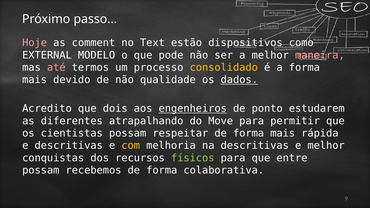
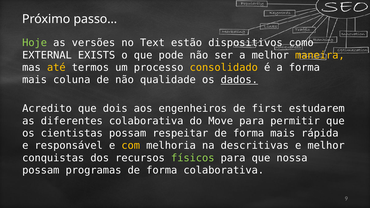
Hoje colour: pink -> light green (35, 43)
comment: comment -> versões (93, 43)
MODELO: MODELO -> EXISTS (97, 55)
maneira colour: pink -> yellow (320, 55)
até colour: pink -> yellow (56, 68)
devido: devido -> coluna (72, 80)
engenheiros underline: present -> none (193, 109)
ponto: ponto -> first (267, 109)
diferentes atrapalhando: atrapalhando -> colaborativa (146, 121)
e descritivas: descritivas -> responsável (69, 146)
entre: entre -> nossa (292, 158)
recebemos: recebemos -> programas (93, 170)
